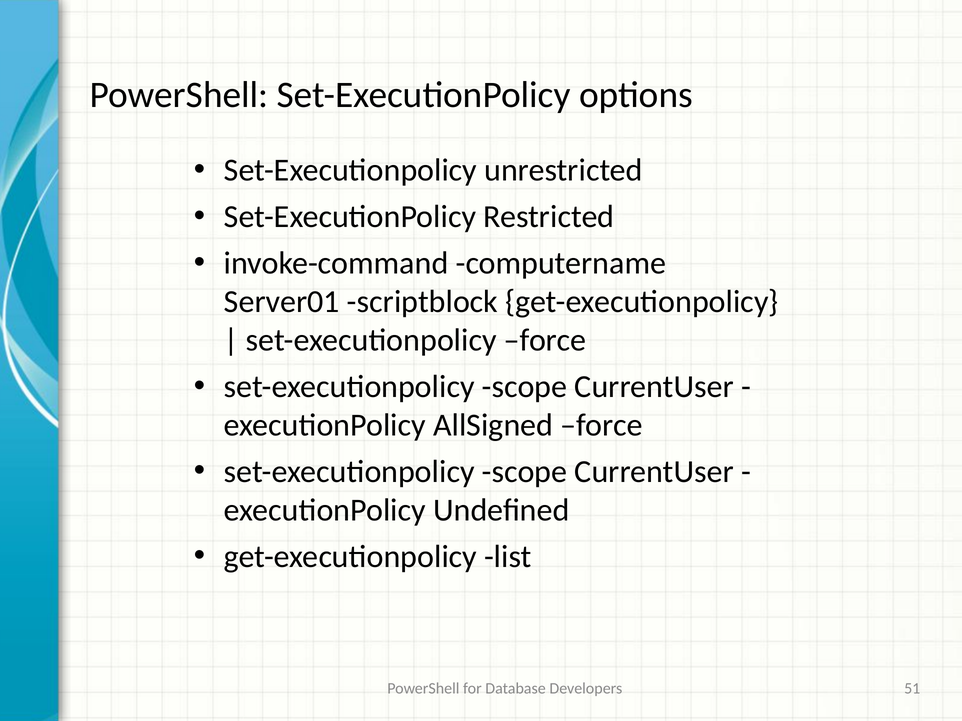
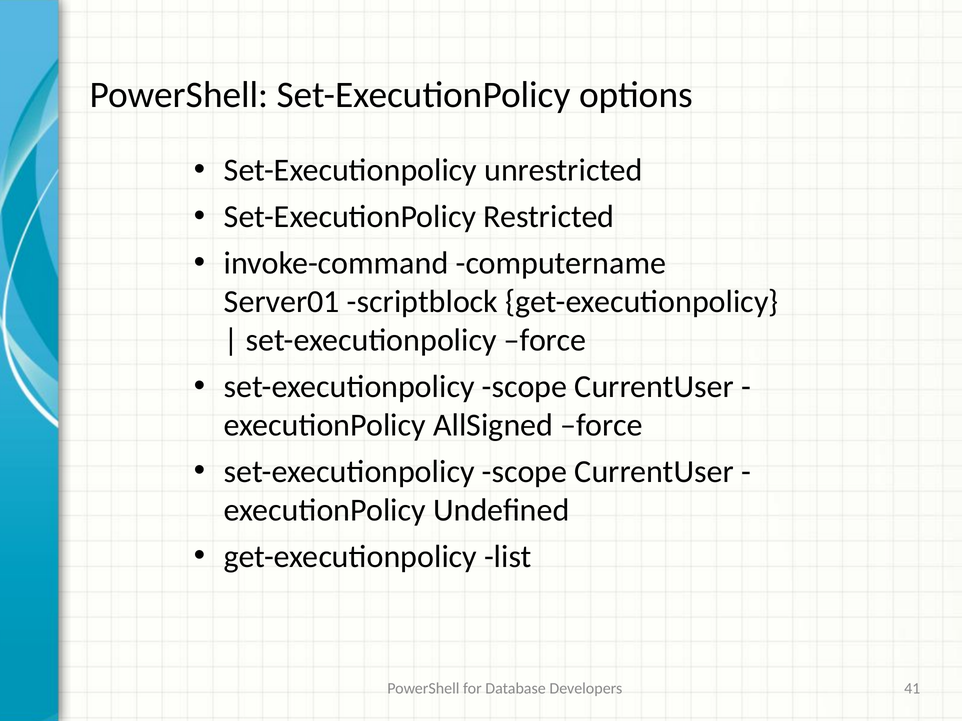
51: 51 -> 41 (912, 689)
